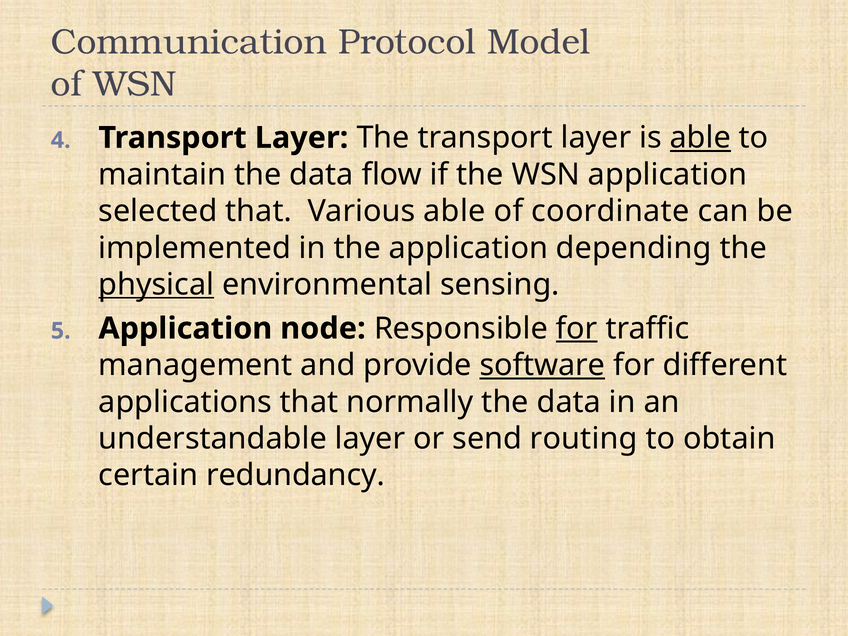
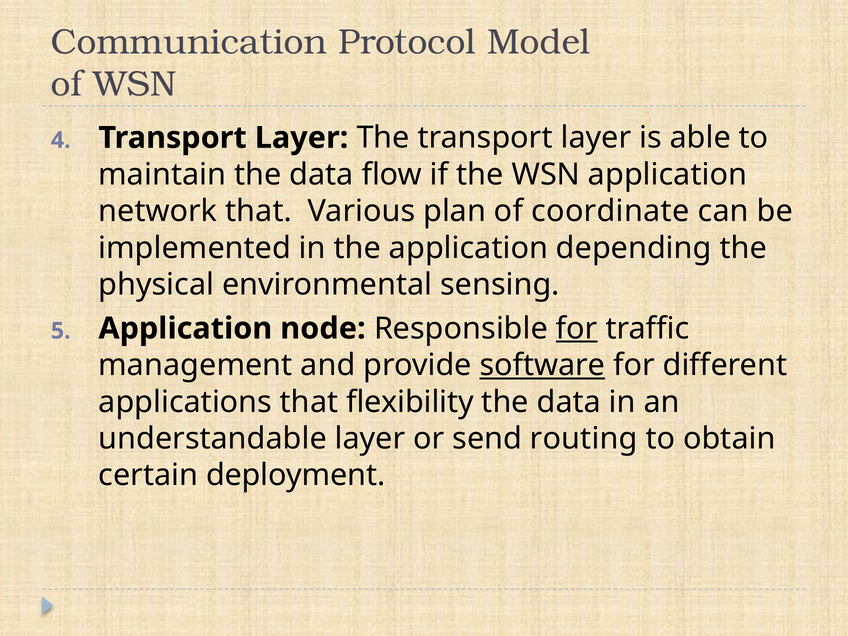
able underline: present -> none (700, 138)
selected: selected -> network (158, 211)
Various able: able -> plan (455, 211)
physical underline: present -> none (156, 285)
normally: normally -> flexibility (410, 402)
redundancy: redundancy -> deployment (296, 475)
